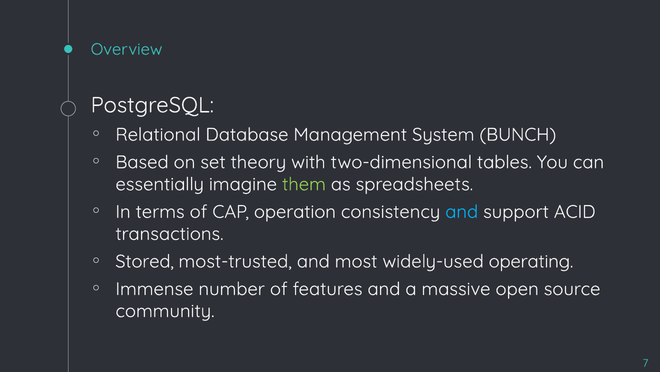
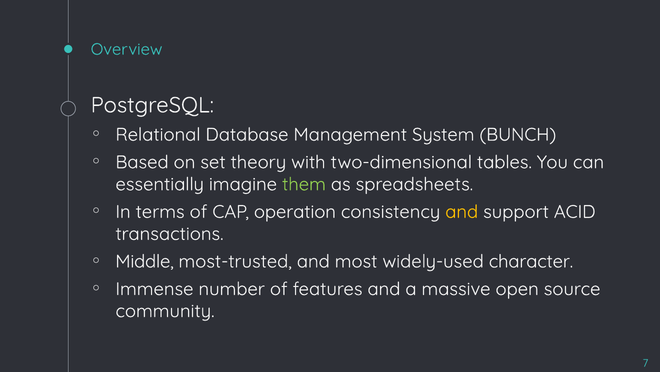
and colour: light blue -> yellow (462, 211)
Stored: Stored -> Middle (145, 261)
operating: operating -> character (531, 261)
